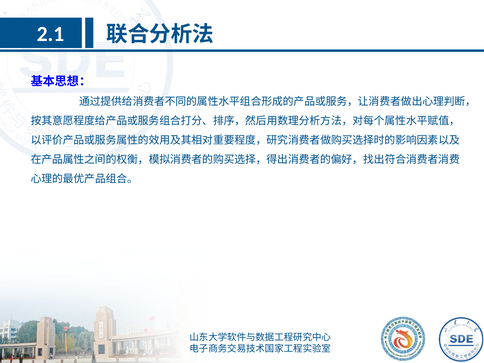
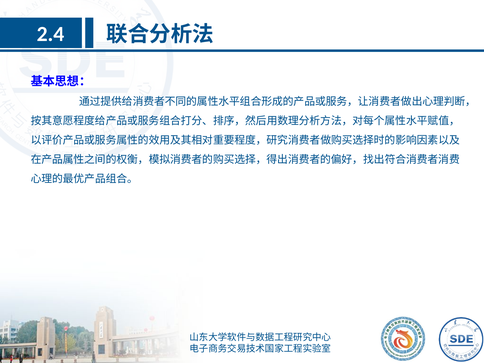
2.1: 2.1 -> 2.4 (50, 34)
